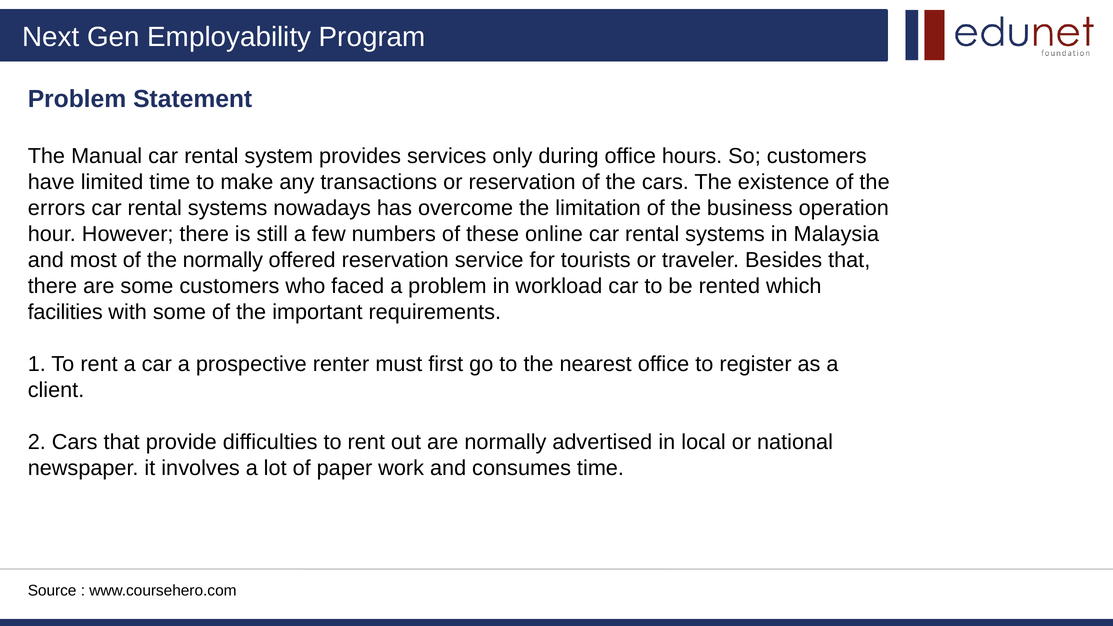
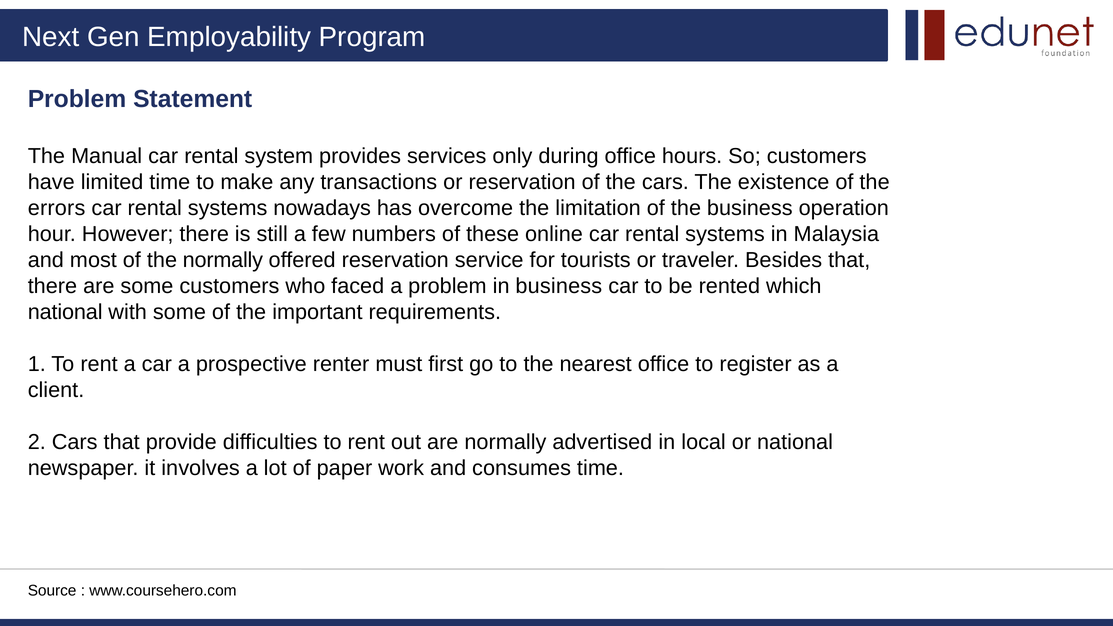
in workload: workload -> business (559, 286)
facilities: facilities -> national (65, 312)
